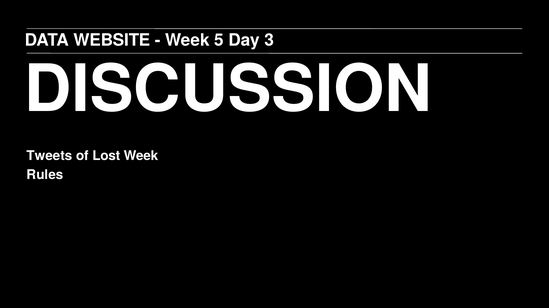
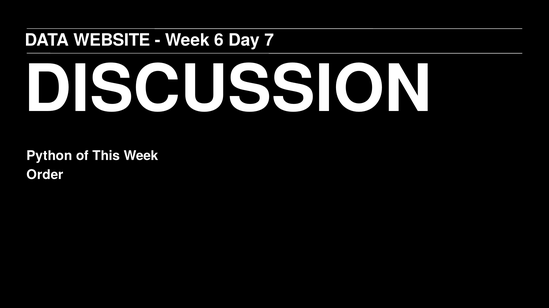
5: 5 -> 6 (219, 40)
3: 3 -> 7 (269, 40)
Tweets: Tweets -> Python (50, 156)
Lost: Lost -> This (106, 156)
Rules: Rules -> Order (45, 175)
